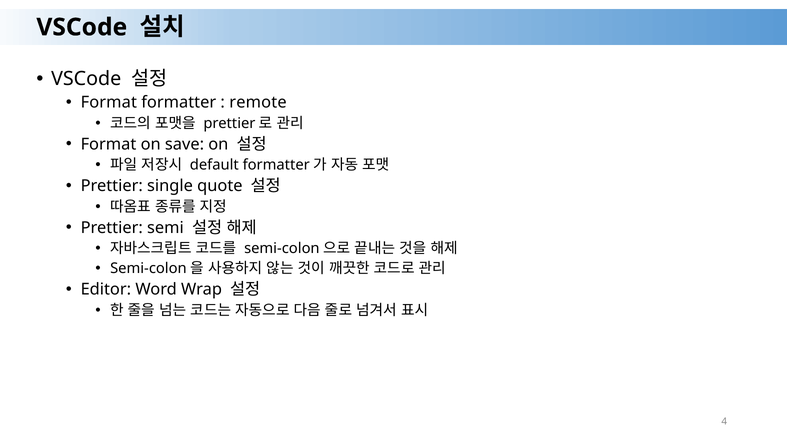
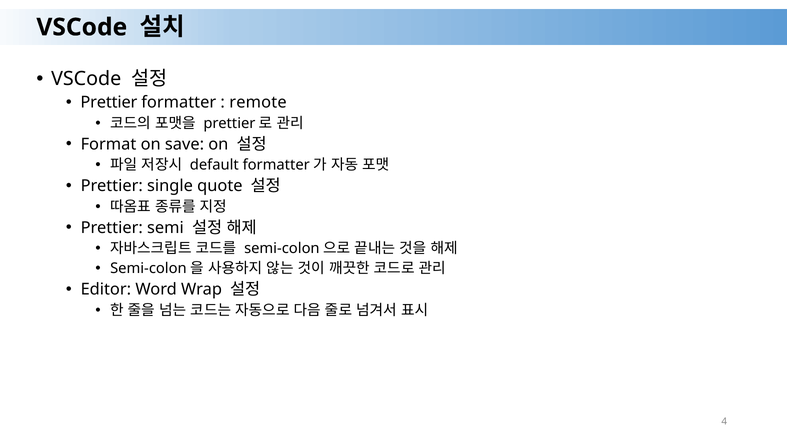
Format: Format -> Prettier (109, 103)
